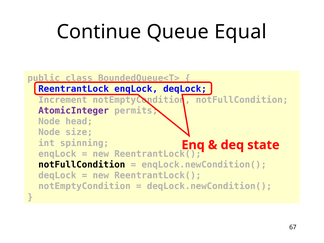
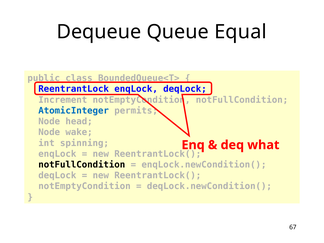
Continue: Continue -> Dequeue (99, 32)
AtomicInteger colour: purple -> blue (74, 111)
size: size -> wake (79, 132)
state: state -> what (263, 145)
